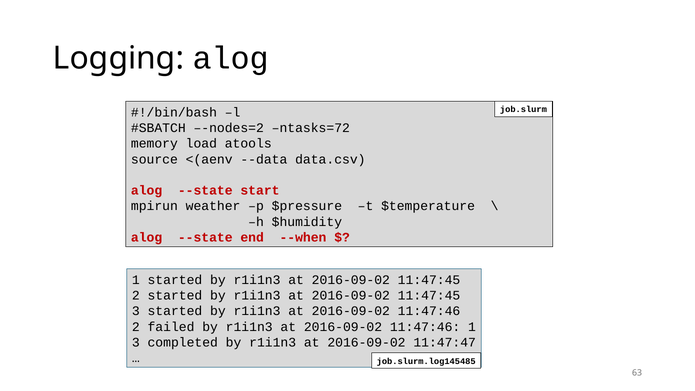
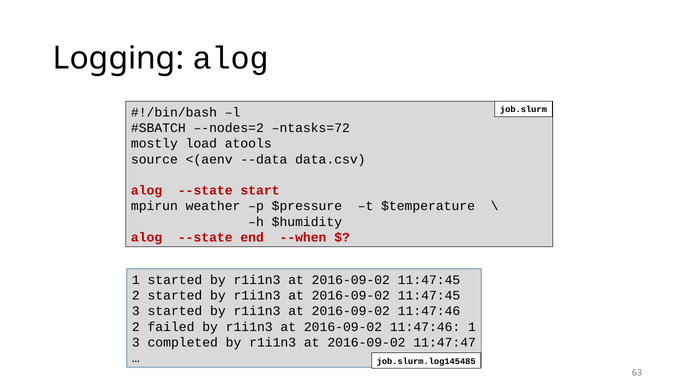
memory: memory -> mostly (154, 144)
